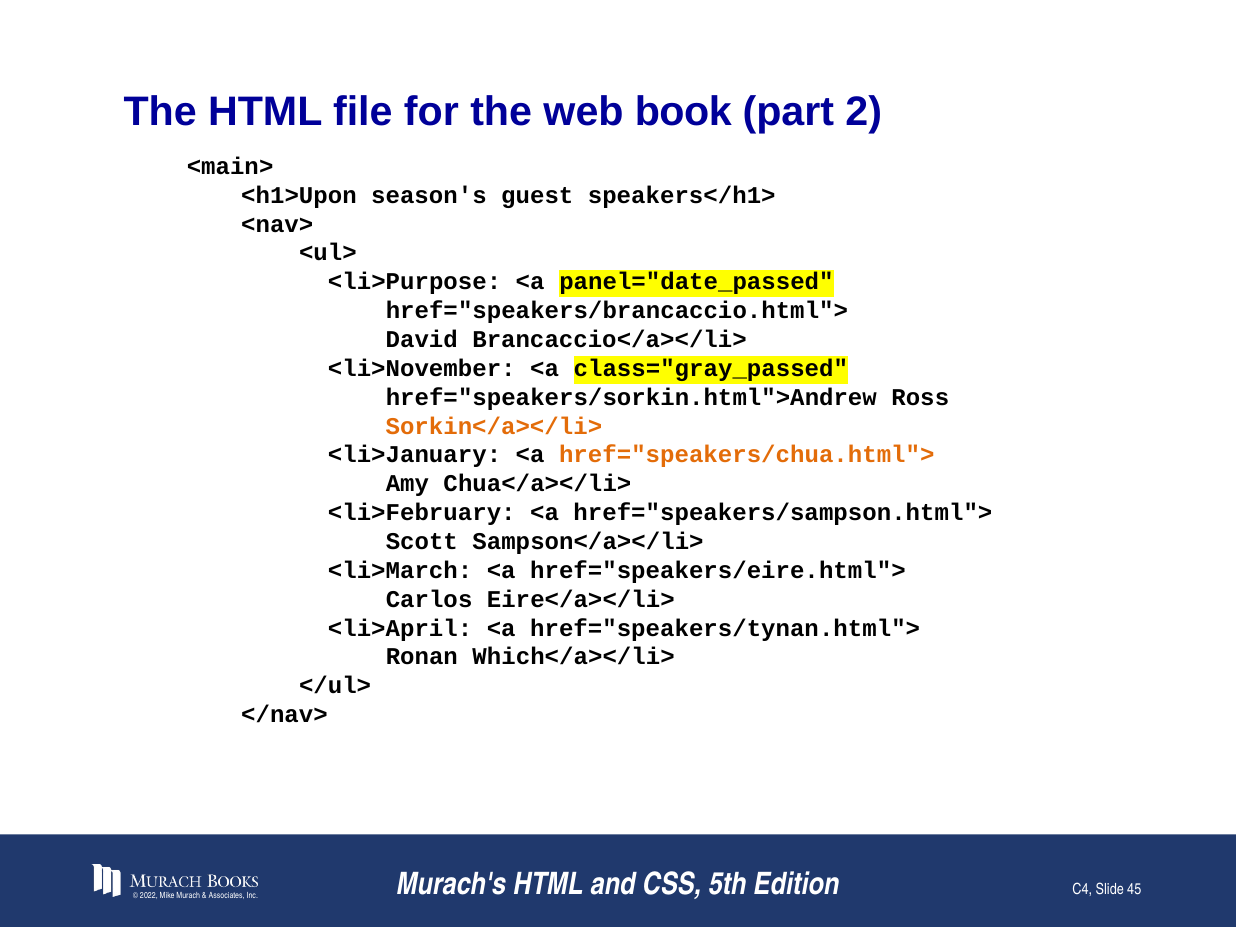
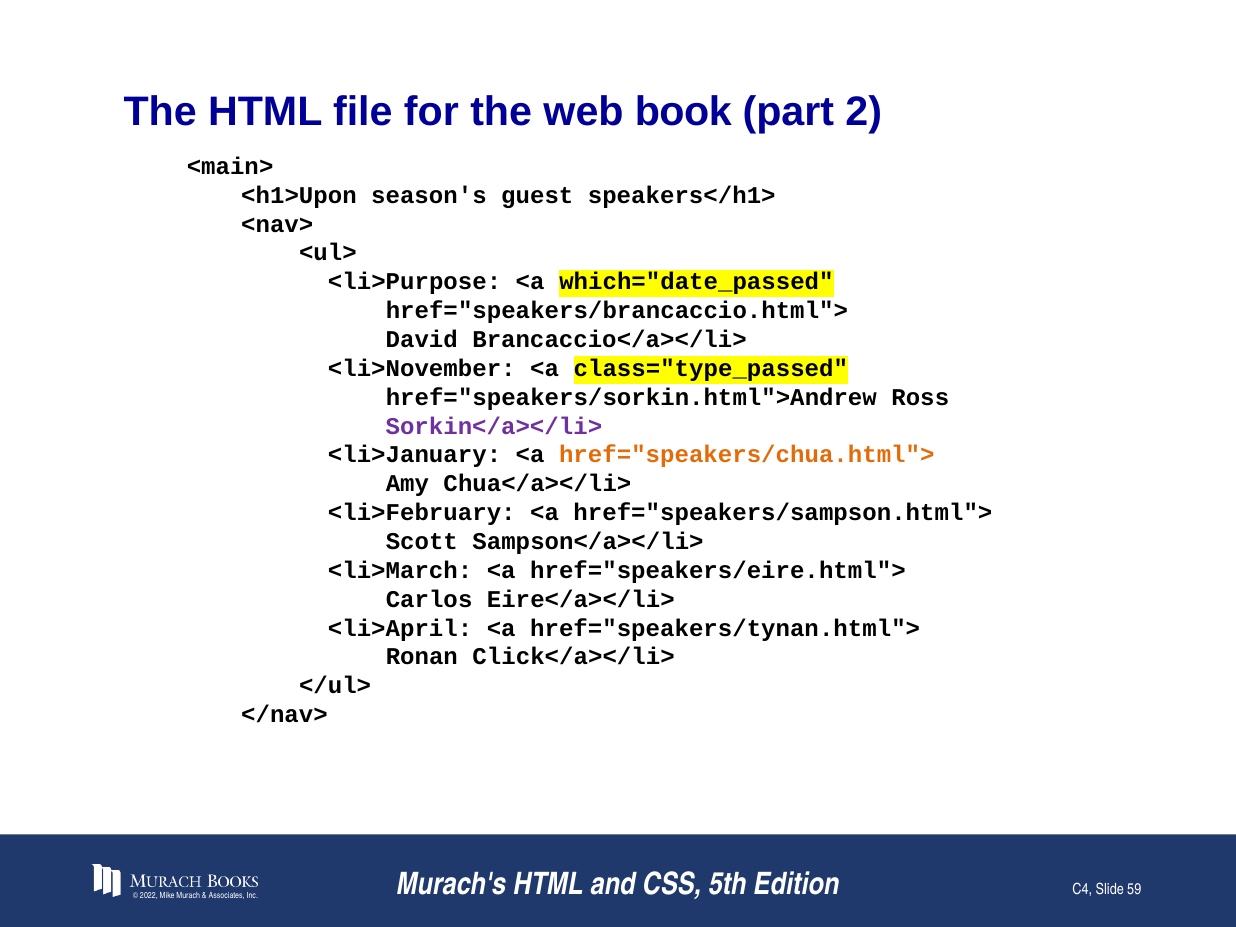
panel="date_passed: panel="date_passed -> which="date_passed (696, 282)
class="gray_passed: class="gray_passed -> class="type_passed (711, 368)
Sorkin</a></li> colour: orange -> purple (494, 426)
Which</a></li>: Which</a></li> -> Click</a></li> (574, 657)
45: 45 -> 59 (1134, 889)
